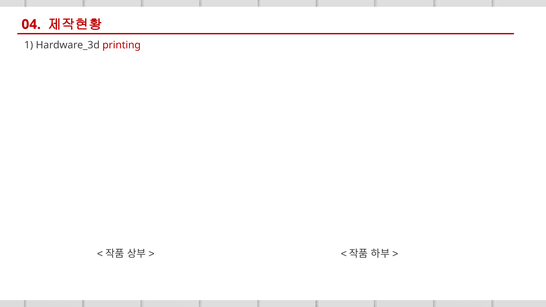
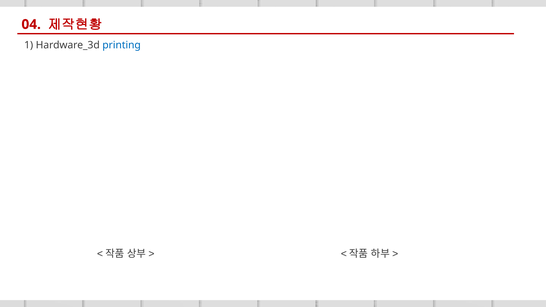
printing colour: red -> blue (122, 45)
